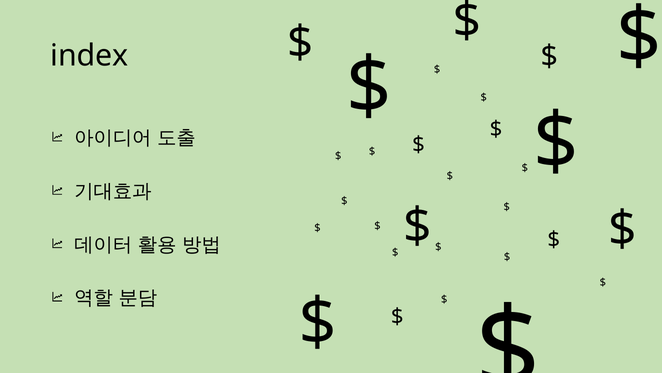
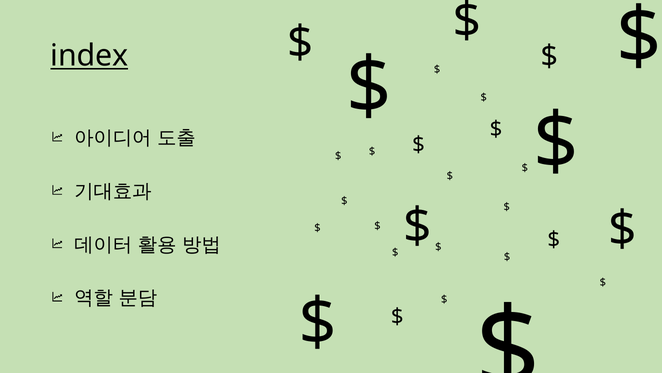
index underline: none -> present (89, 56)
